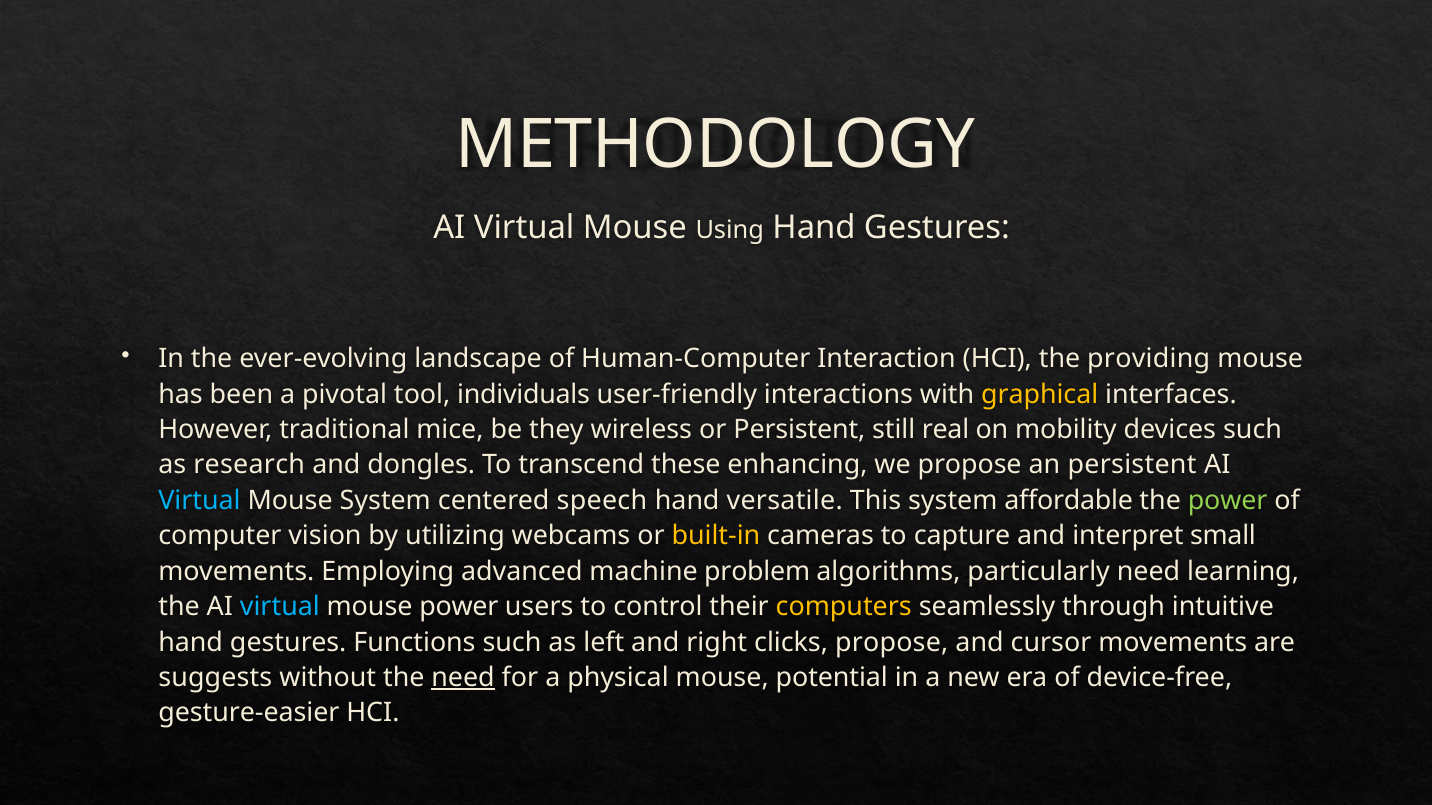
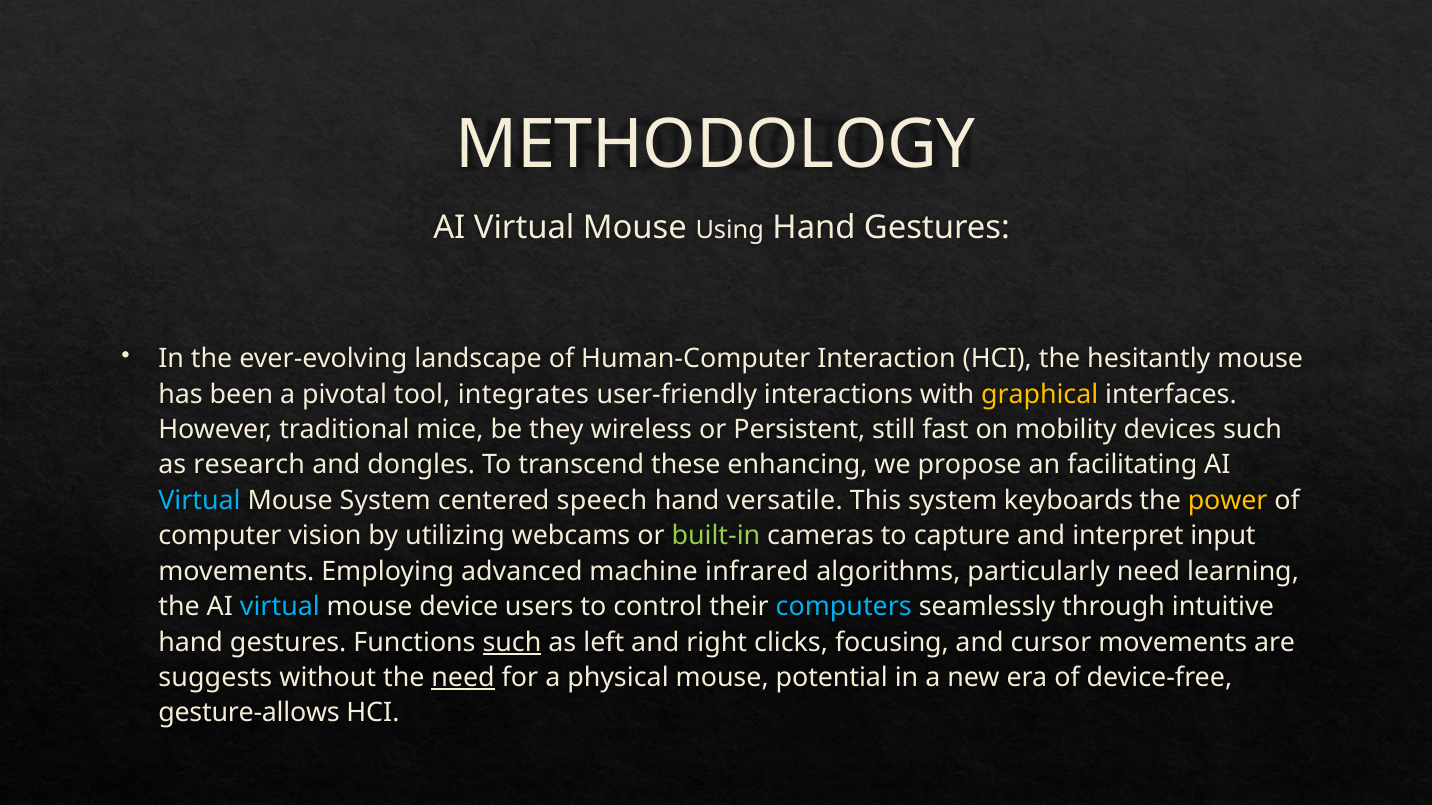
providing: providing -> hesitantly (1149, 359)
individuals: individuals -> integrates (523, 395)
real: real -> fast (945, 430)
an persistent: persistent -> facilitating (1132, 465)
affordable: affordable -> keyboards (1069, 501)
power colour: light green -> yellow (1228, 501)
built-in colour: yellow -> light green (716, 536)
small: small -> input (1223, 536)
problem: problem -> infrared (757, 572)
mouse power: power -> device (459, 607)
computers colour: yellow -> light blue (844, 607)
such underline: none -> present (512, 643)
clicks propose: propose -> focusing (892, 643)
gesture-easier: gesture-easier -> gesture-allows (249, 713)
